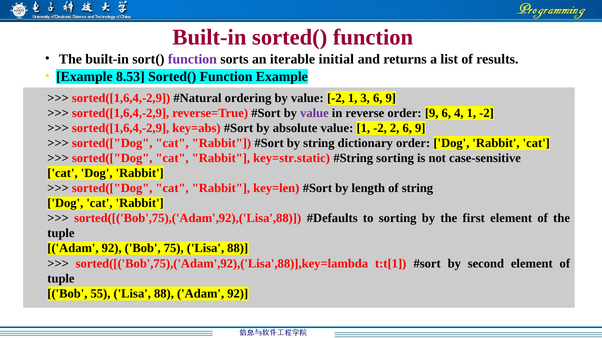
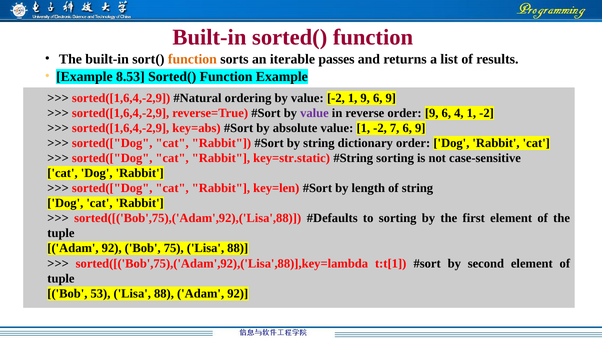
function colour: purple -> orange (192, 59)
initial: initial -> passes (336, 59)
1 3: 3 -> 9 (365, 98)
2: 2 -> 7 (395, 128)
55: 55 -> 53 (101, 294)
